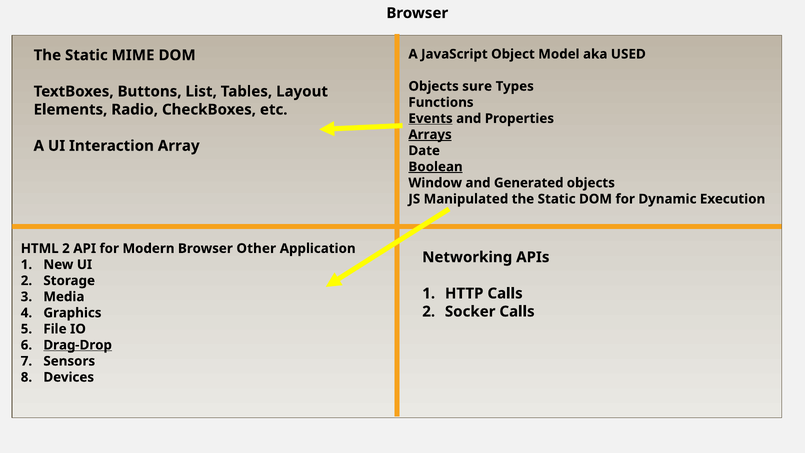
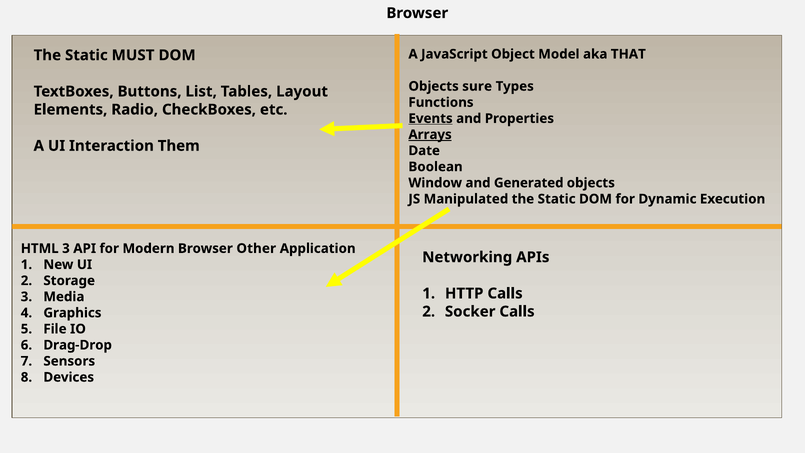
USED: USED -> THAT (628, 54)
MIME: MIME -> MUST (133, 55)
Array: Array -> Them (179, 146)
Boolean underline: present -> none (436, 167)
HTML 2: 2 -> 3 (66, 248)
Drag-Drop underline: present -> none (78, 345)
